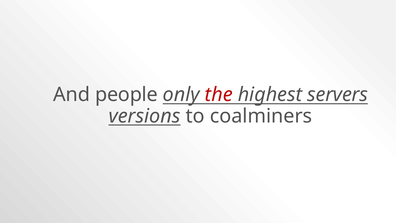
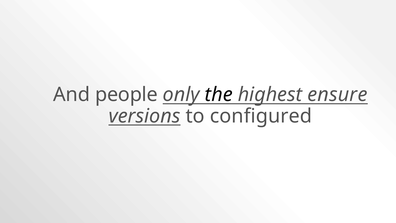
the colour: red -> black (219, 95)
servers: servers -> ensure (337, 95)
coalminers: coalminers -> configured (261, 116)
